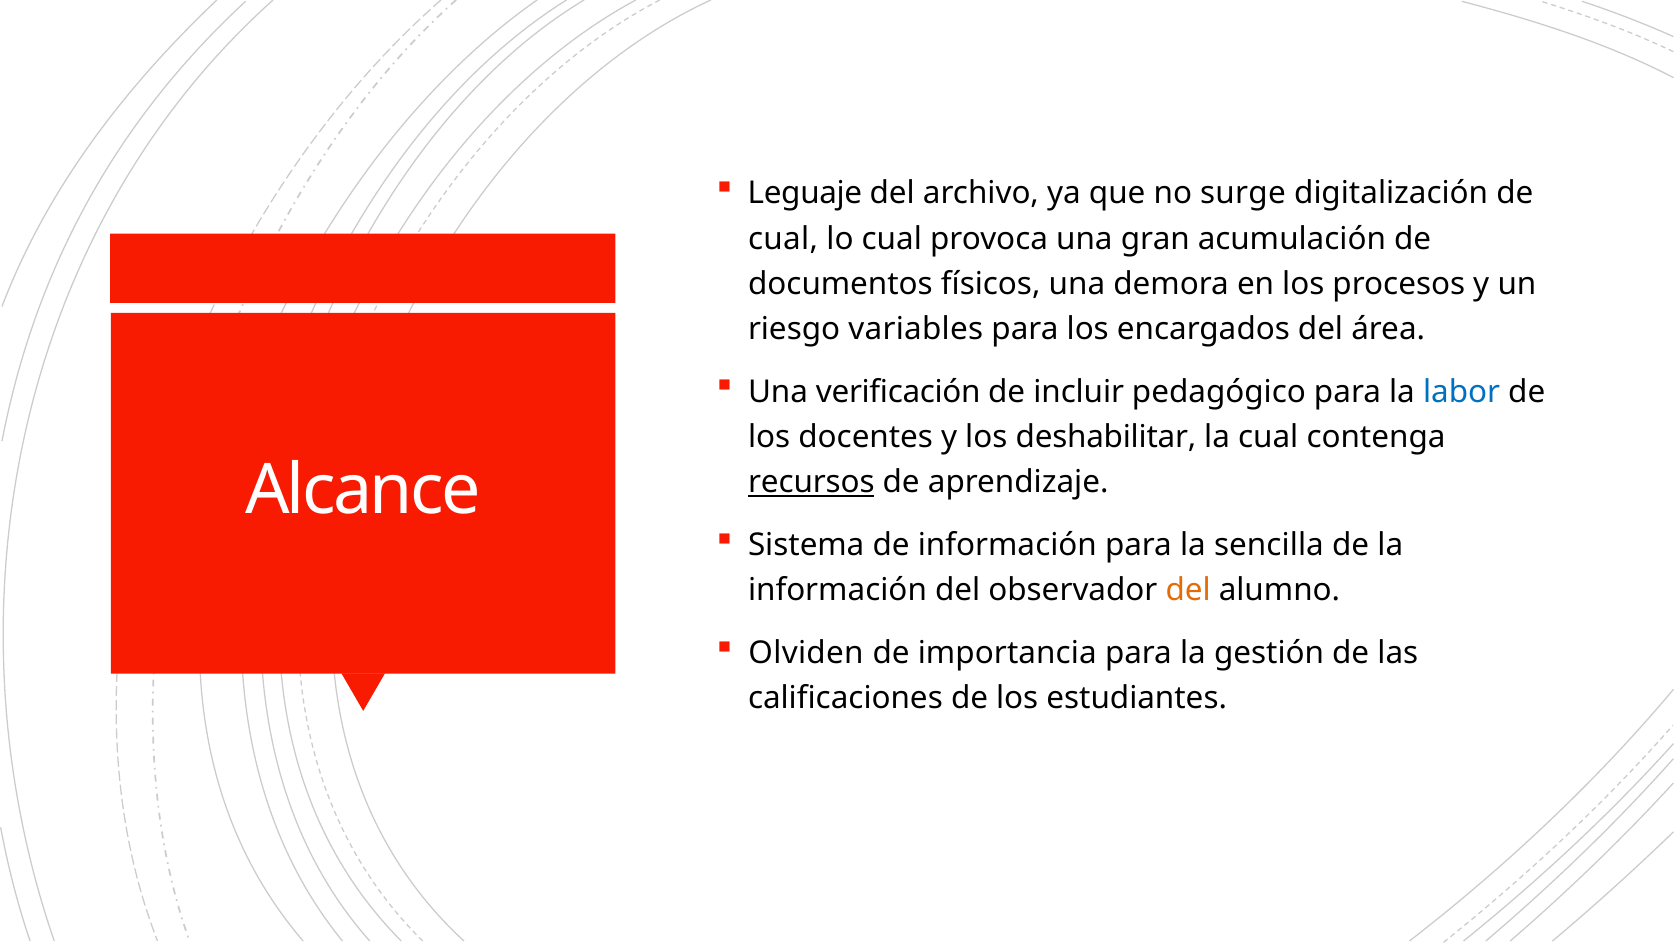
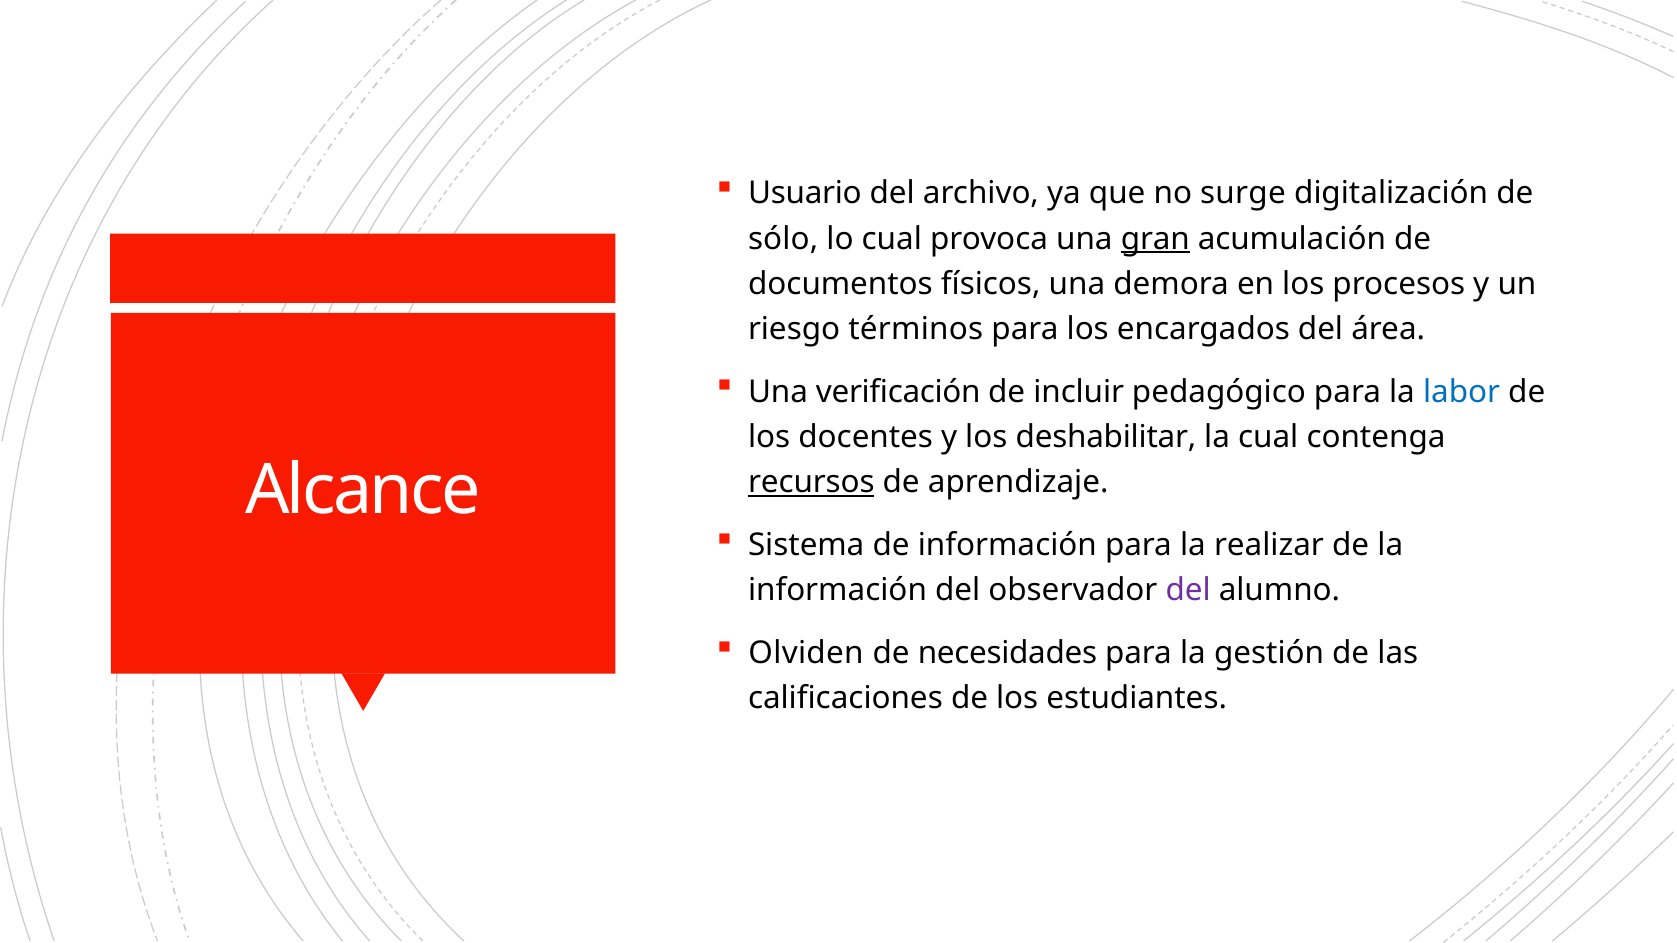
Leguaje: Leguaje -> Usuario (805, 193)
cual: cual -> sólo (783, 239)
gran underline: none -> present (1155, 239)
variables: variables -> términos (916, 329)
sencilla: sencilla -> realizar (1269, 545)
del colour: orange -> purple (1188, 591)
importancia: importancia -> necesidades (1007, 653)
